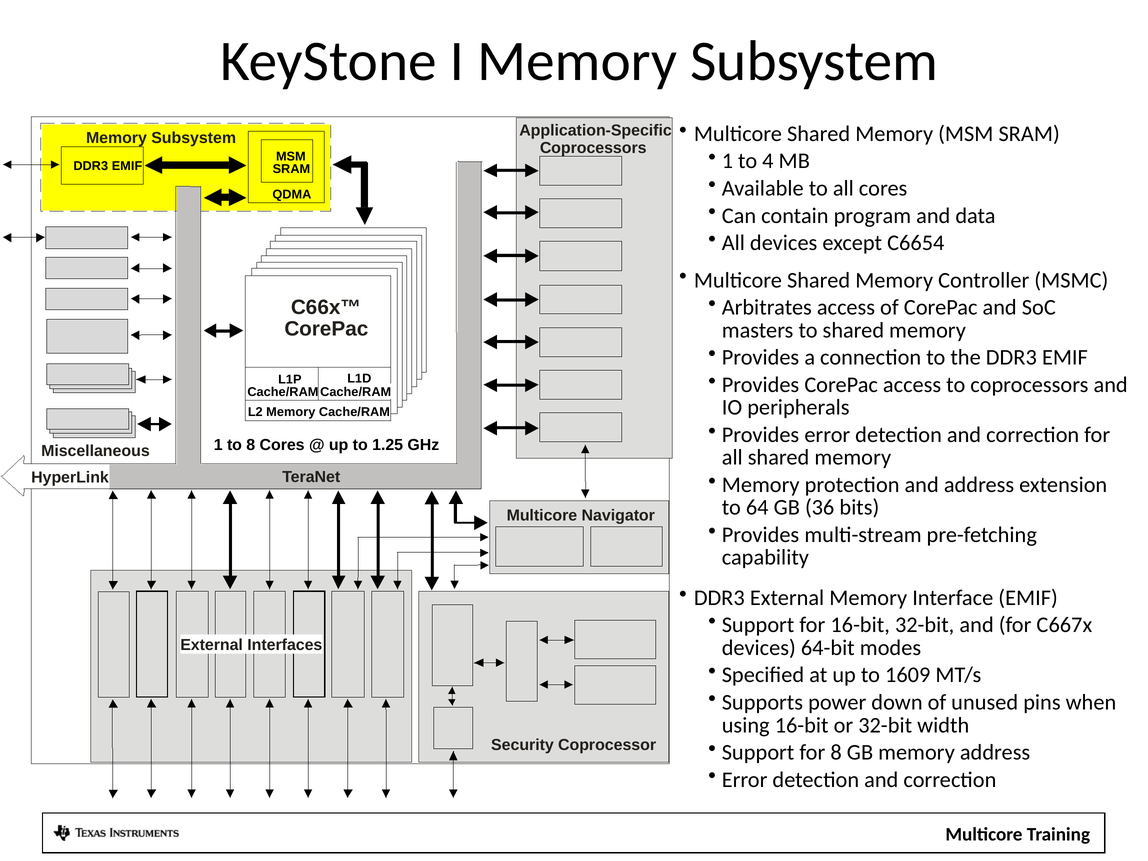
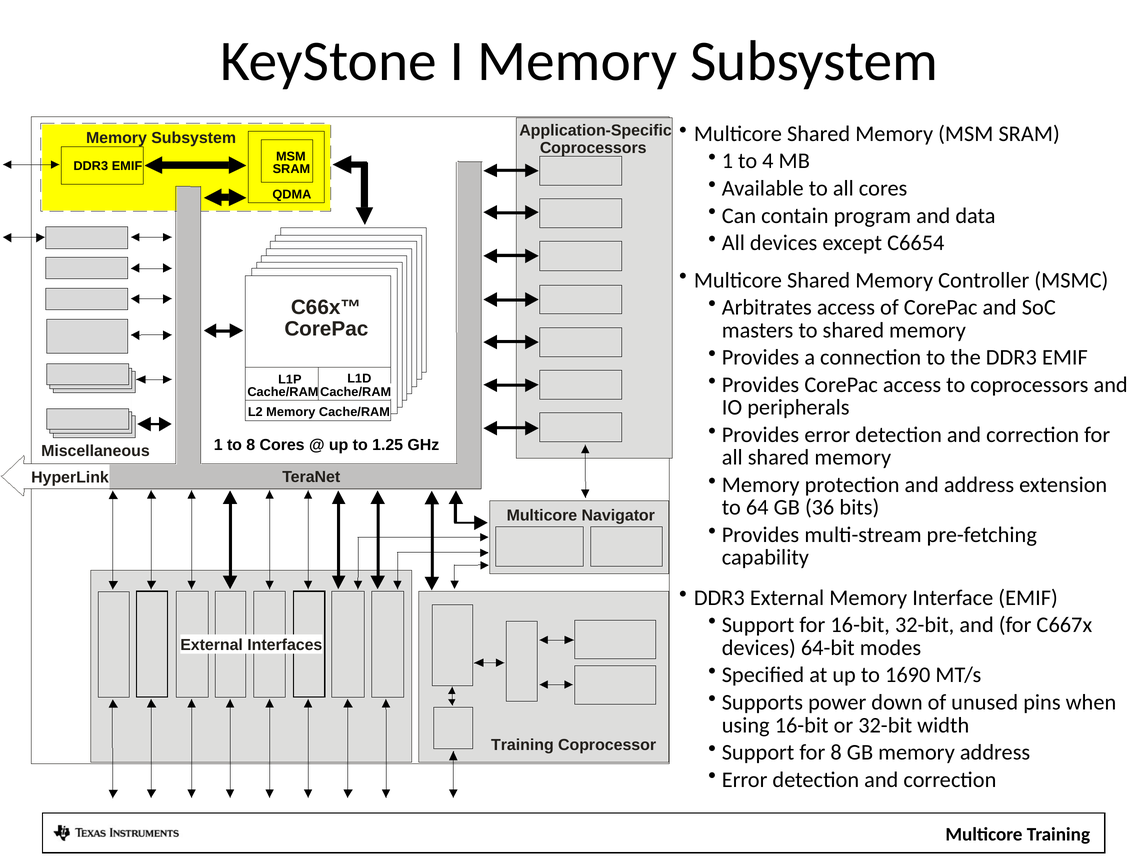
1609: 1609 -> 1690 (908, 675)
Security: Security -> Training (522, 745)
